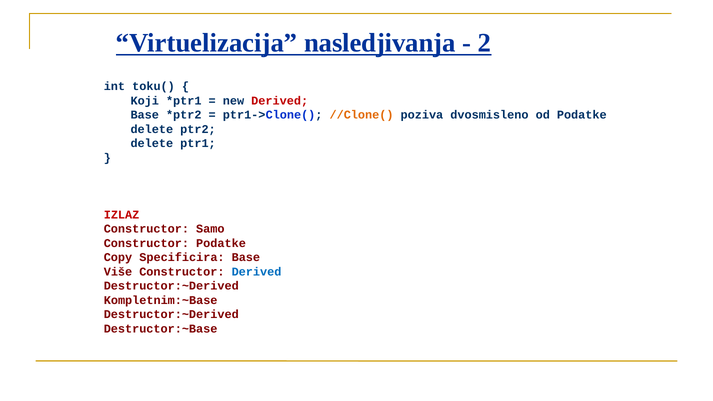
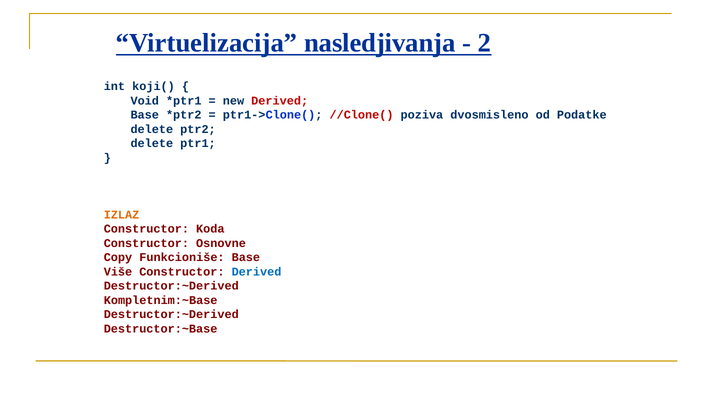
toku(: toku( -> koji( (154, 86)
Koji: Koji -> Void (145, 101)
//Clone( colour: orange -> red (362, 115)
IZLAZ colour: red -> orange (122, 215)
Samo: Samo -> Koda (210, 229)
Constructor Podatke: Podatke -> Osnovne (221, 243)
Specificira: Specificira -> Funkcioniše (182, 257)
